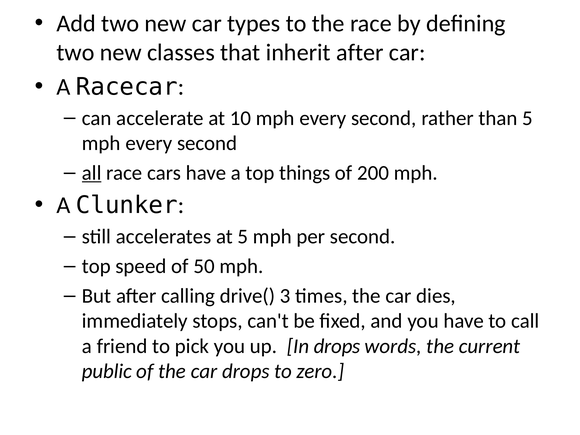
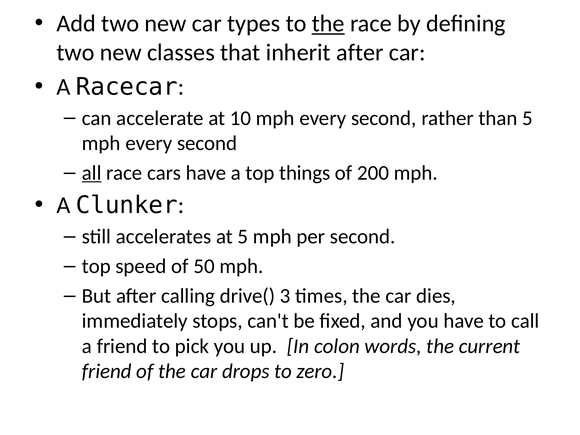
the underline: none -> present (328, 24)
In drops: drops -> colon (337, 346)
public: public -> friend (107, 371)
